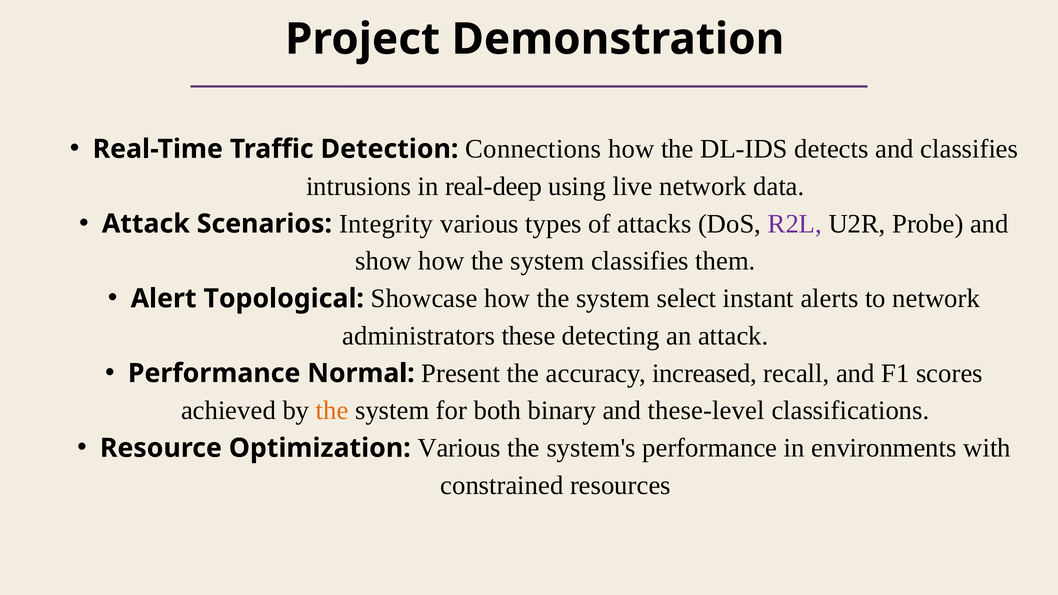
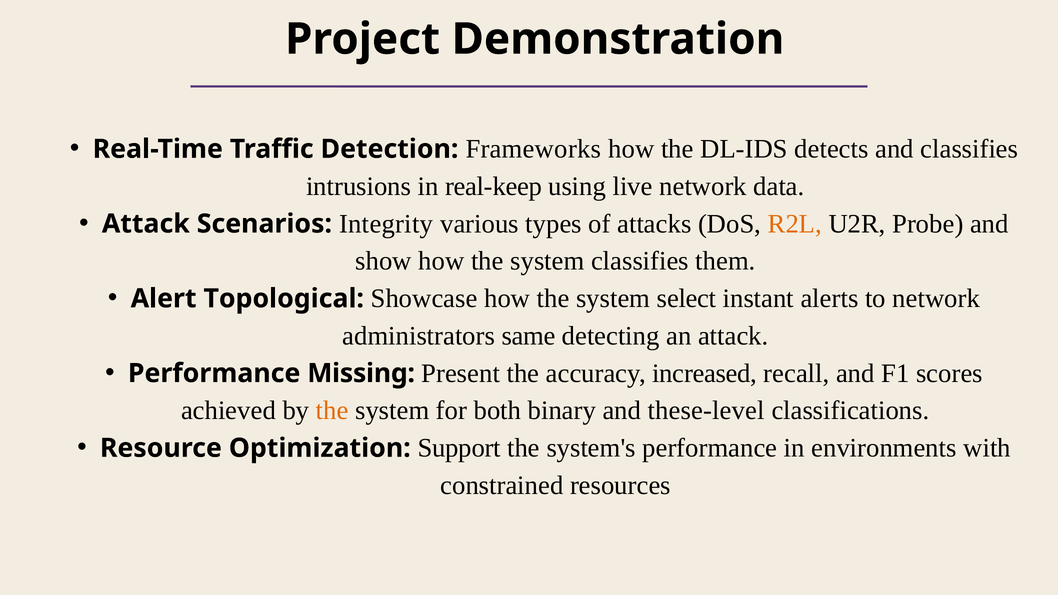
Connections: Connections -> Frameworks (533, 149)
real-deep: real-deep -> real-keep (494, 186)
R2L colour: purple -> orange (795, 224)
these: these -> same (529, 336)
Normal: Normal -> Missing (361, 373)
Optimization Various: Various -> Support (459, 448)
